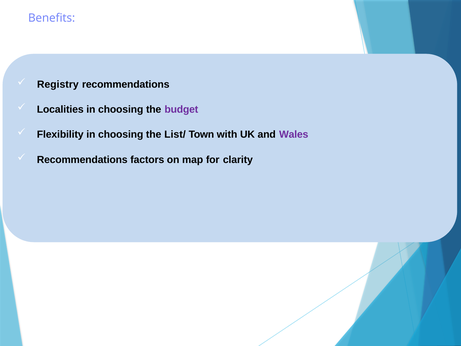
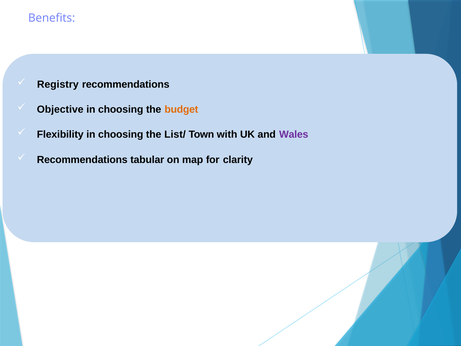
Localities: Localities -> Objective (60, 109)
budget colour: purple -> orange (181, 109)
factors: factors -> tabular (147, 160)
